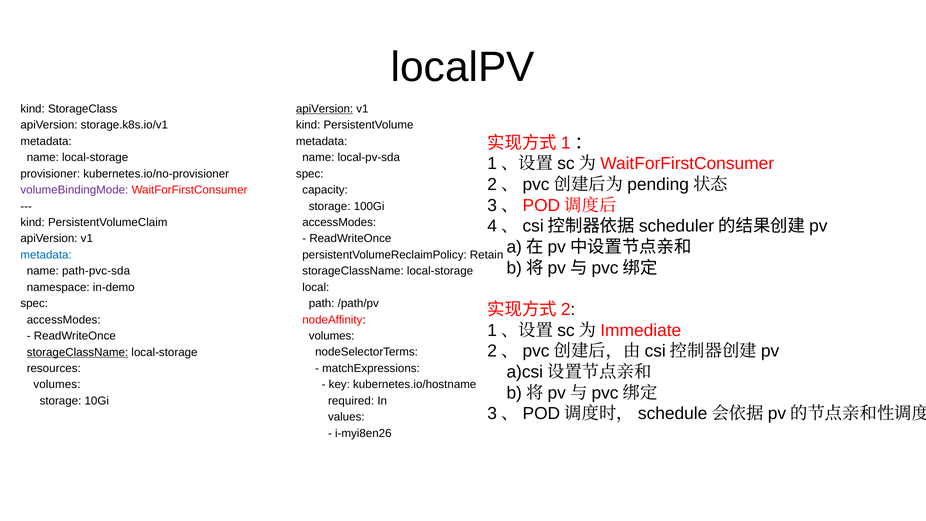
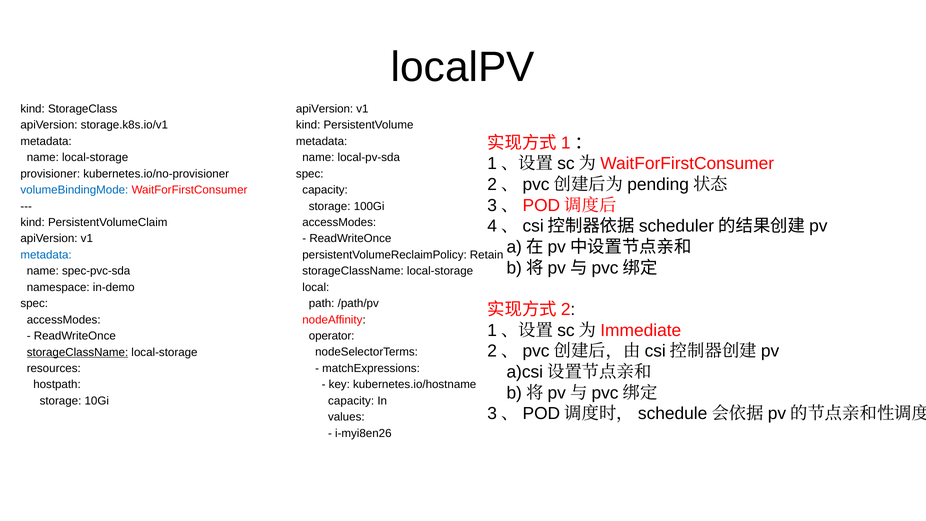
apiVersion underline: present -> none (325, 109)
volumeBindingMode colour: purple -> blue (74, 190)
path-pvc-sda: path-pvc-sda -> spec-pvc-sda (96, 271)
volumes: volumes -> operator (332, 336)
volumes: volumes -> hostpath (57, 385)
required: required -> capacity (351, 401)
